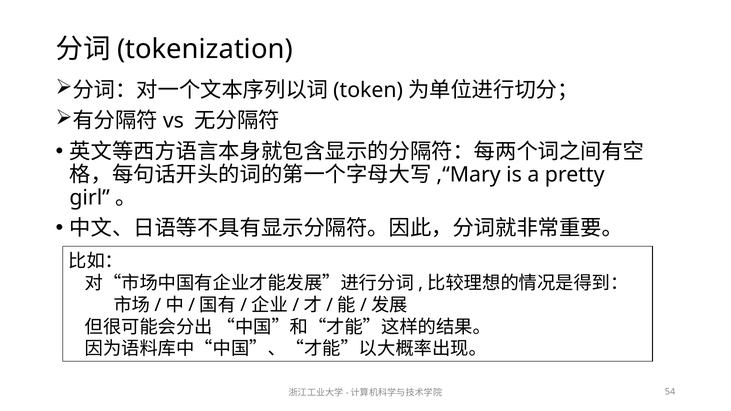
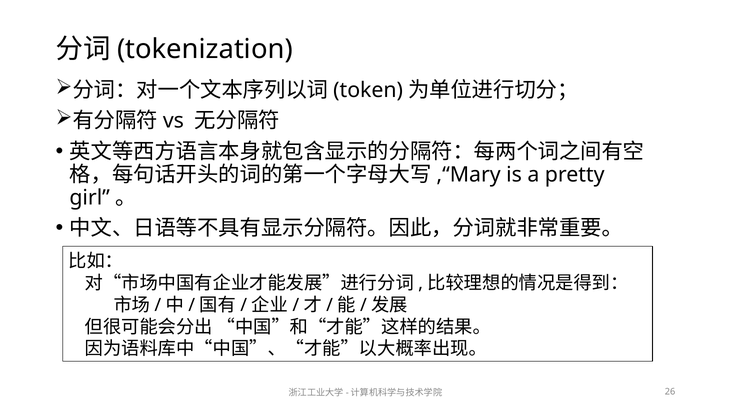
54: 54 -> 26 (670, 392)
